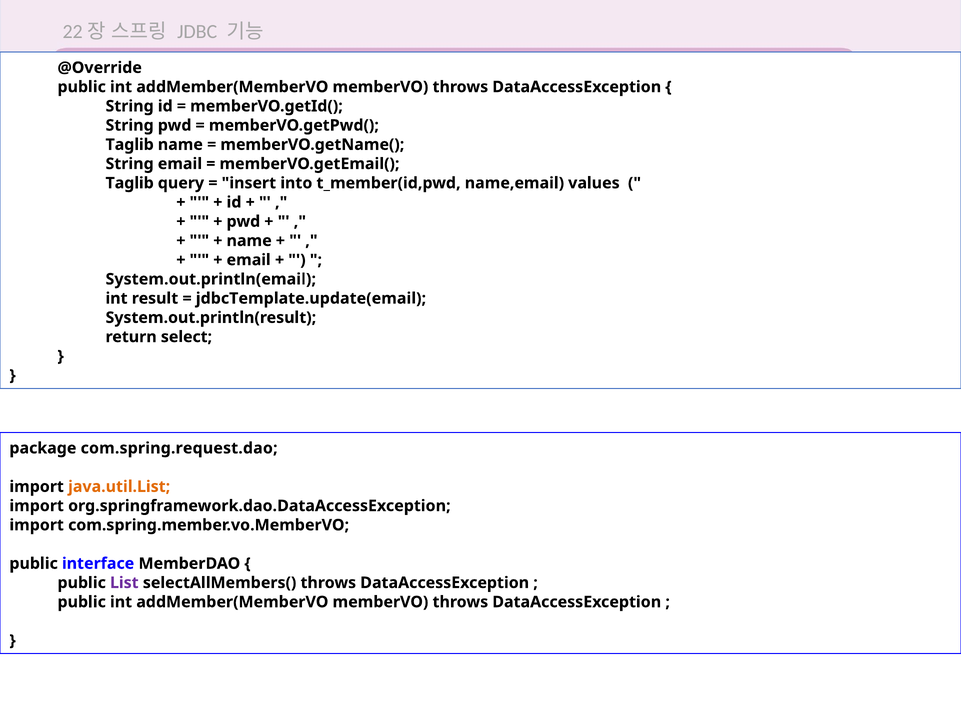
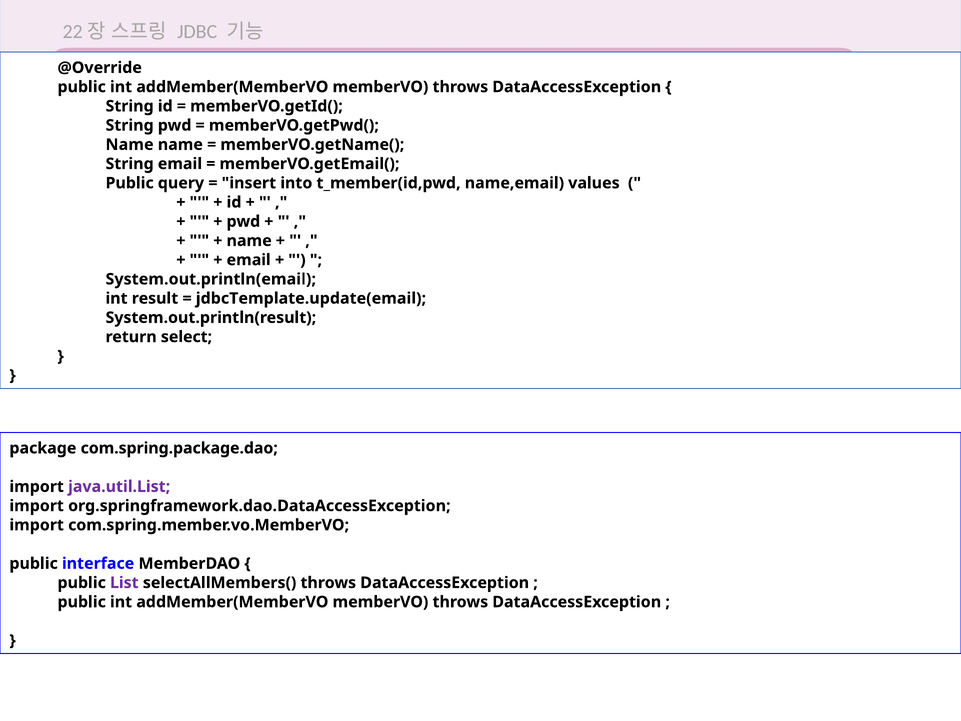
Taglib: Taglib -> Name (130, 145)
Taglib: Taglib -> Public (130, 183)
com.spring.request.dao: com.spring.request.dao -> com.spring.package.dao (179, 448)
java.util.List colour: orange -> purple (119, 486)
